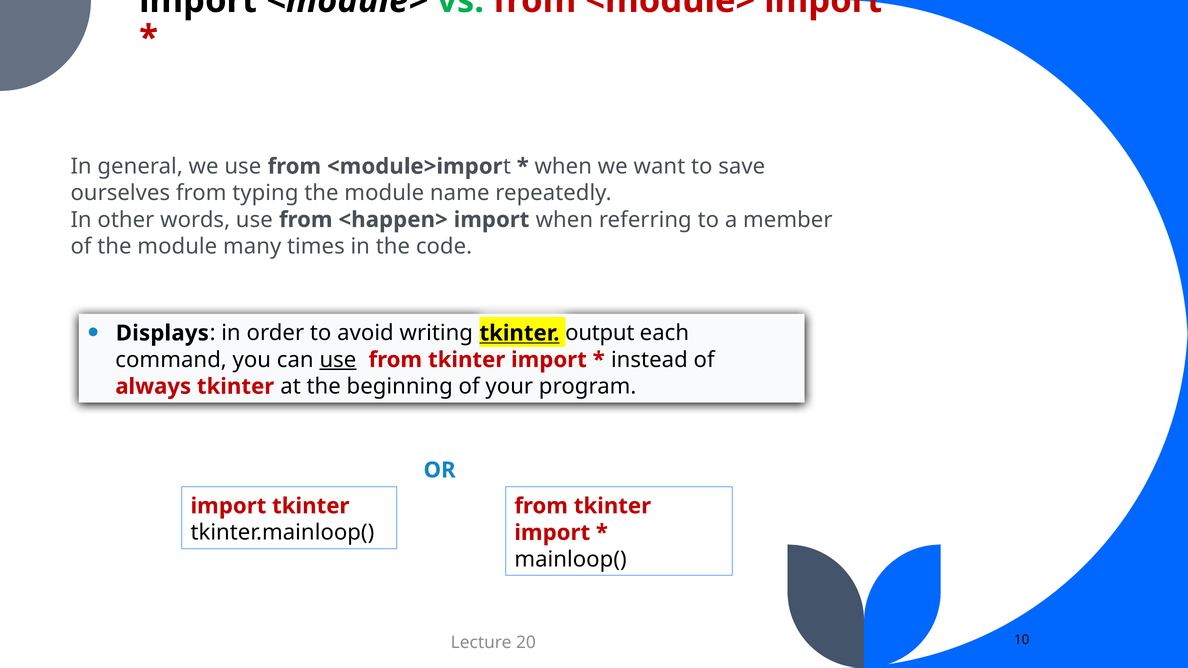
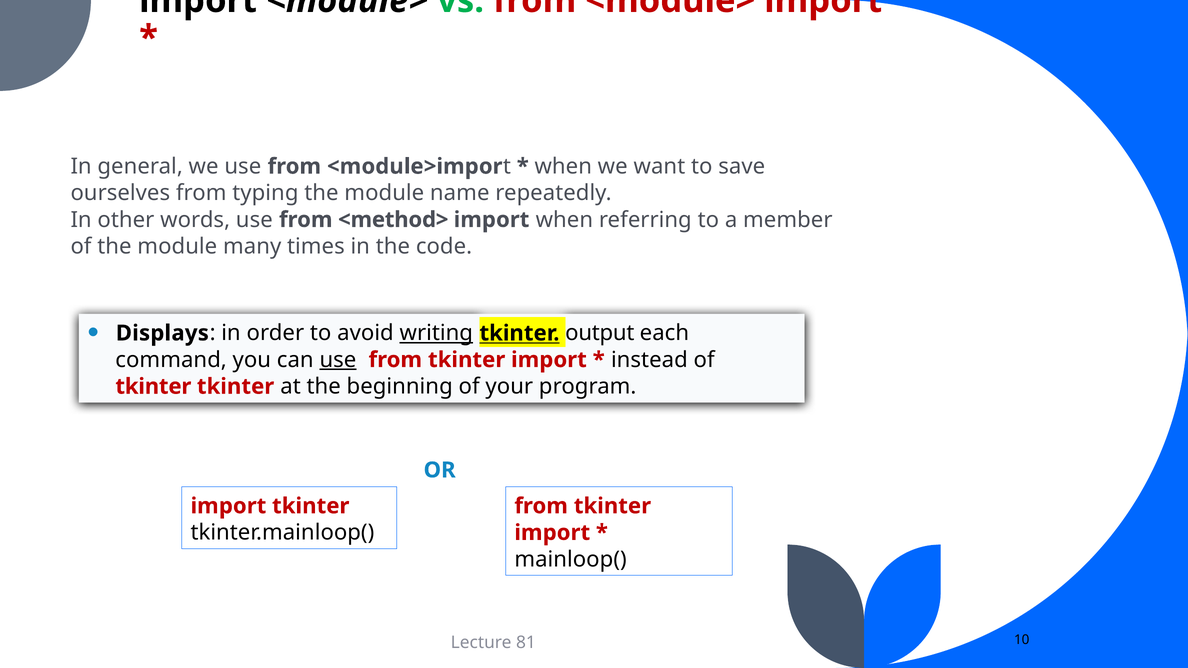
<happen>: <happen> -> <method> (393, 220)
writing underline: none -> present (436, 333)
always: always -> tkinter (153, 387)
20: 20 -> 81 (526, 643)
